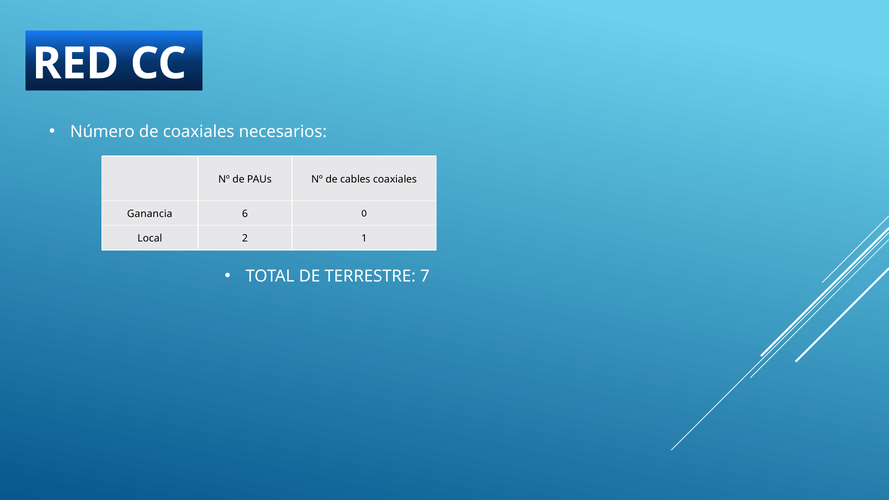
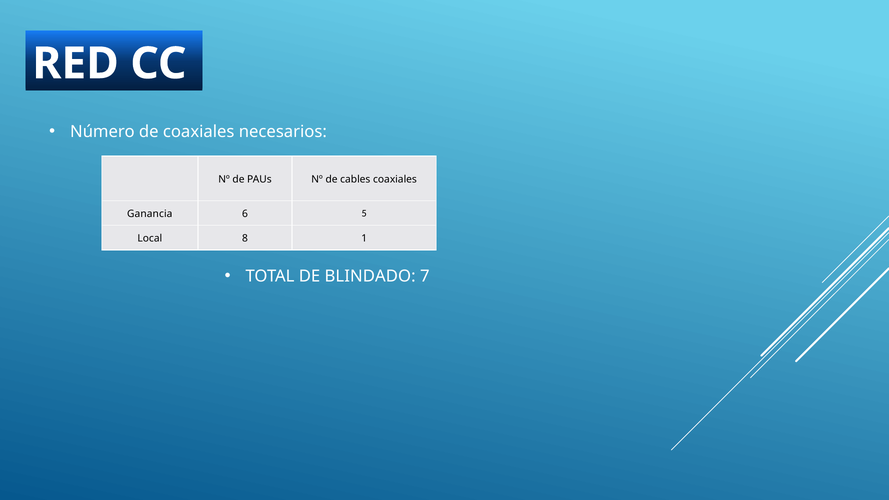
0: 0 -> 5 (364, 213)
2: 2 -> 8 (245, 239)
TERRESTRE: TERRESTRE -> BLINDADO (370, 276)
